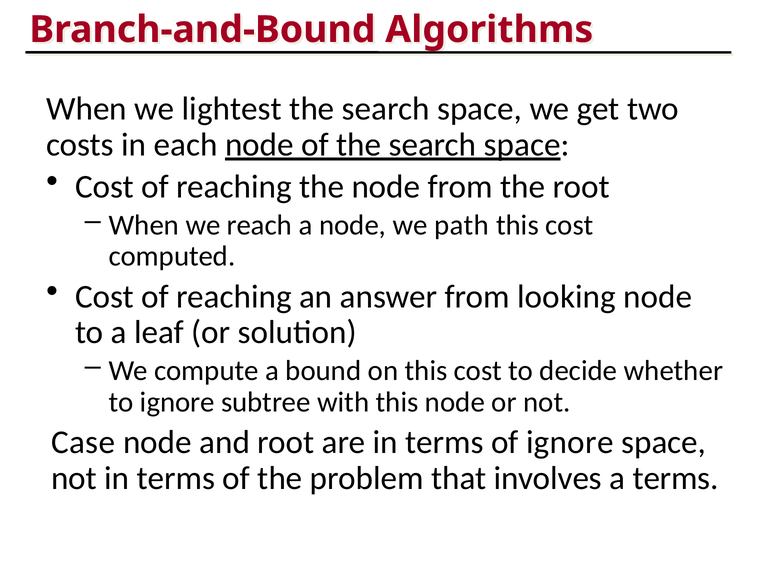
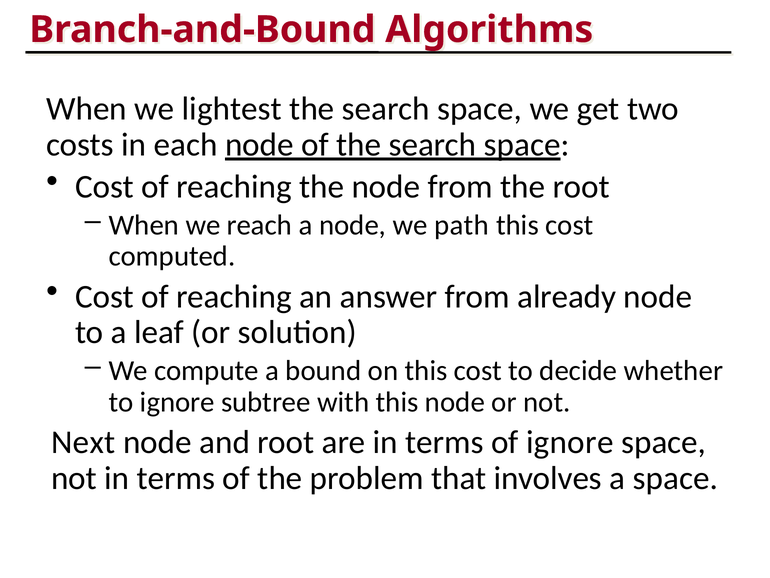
looking: looking -> already (567, 296)
Case: Case -> Next (83, 442)
a terms: terms -> space (675, 478)
